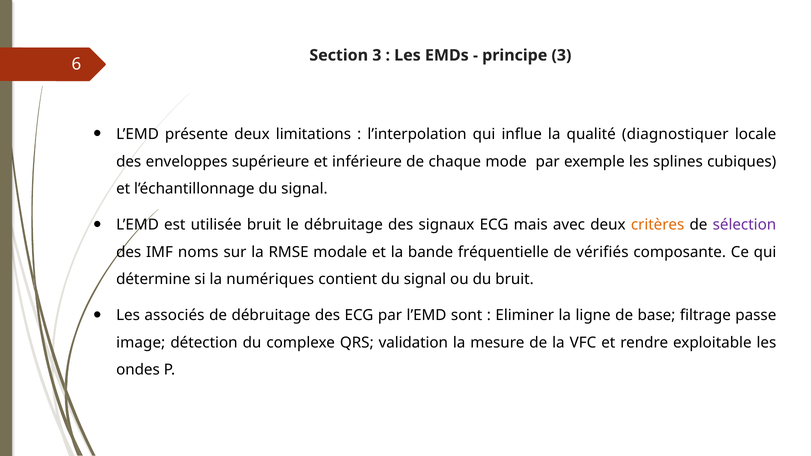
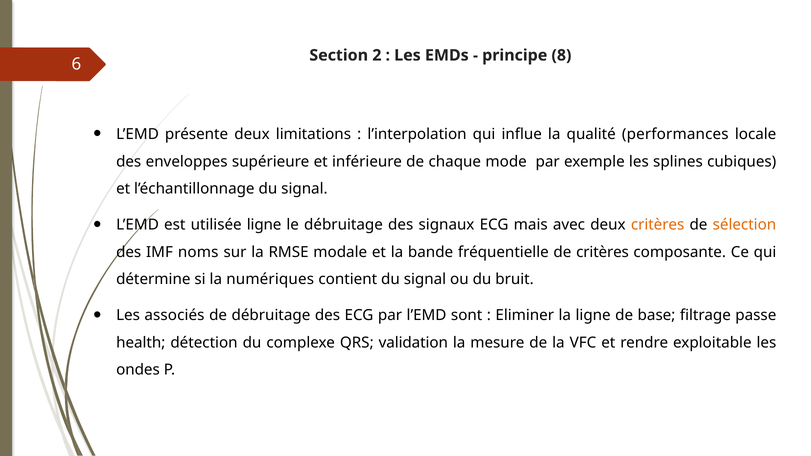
Section 3: 3 -> 2 (377, 55)
principe 3: 3 -> 8 (561, 55)
diagnostiquer: diagnostiquer -> performances (675, 134)
utilisée bruit: bruit -> ligne (264, 225)
sélection colour: purple -> orange (744, 225)
de vérifiés: vérifiés -> critères (603, 252)
image: image -> health (141, 343)
